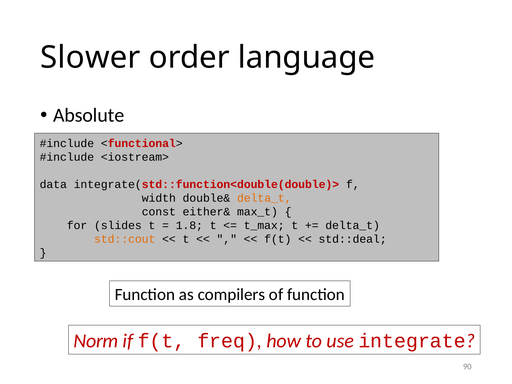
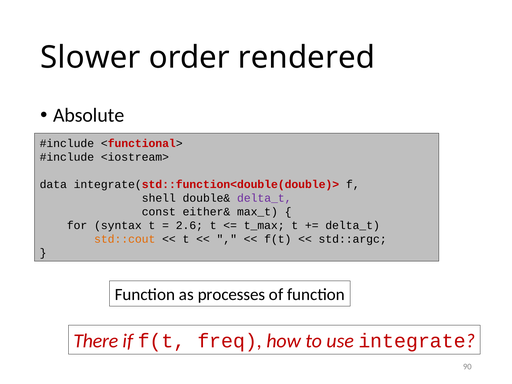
language: language -> rendered (306, 57)
width: width -> shell (159, 198)
delta_t colour: orange -> purple (264, 198)
slides: slides -> syntax (118, 225)
1.8: 1.8 -> 2.6 (189, 225)
std::deal: std::deal -> std::argc (353, 239)
compilers: compilers -> processes (231, 295)
Norm: Norm -> There (96, 341)
